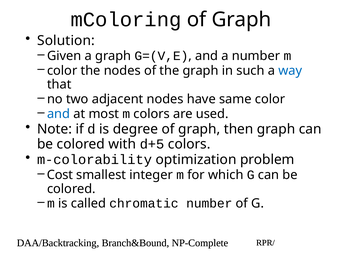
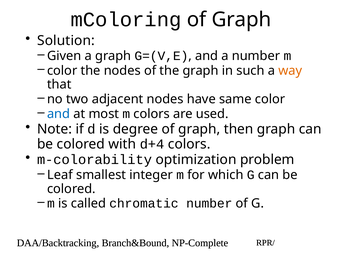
way colour: blue -> orange (290, 70)
d+5: d+5 -> d+4 (152, 144)
Cost: Cost -> Leaf (60, 175)
